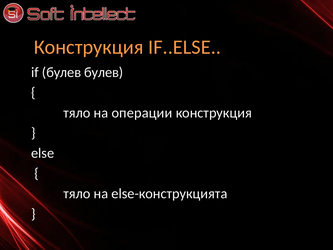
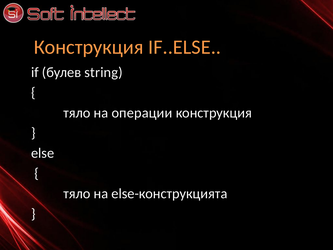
булев булев: булев -> string (104, 72)
